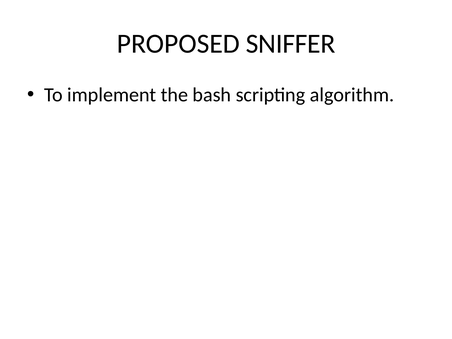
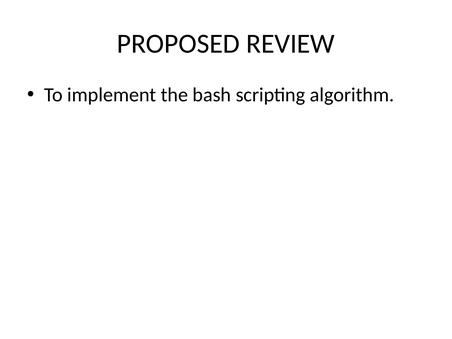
SNIFFER: SNIFFER -> REVIEW (290, 44)
